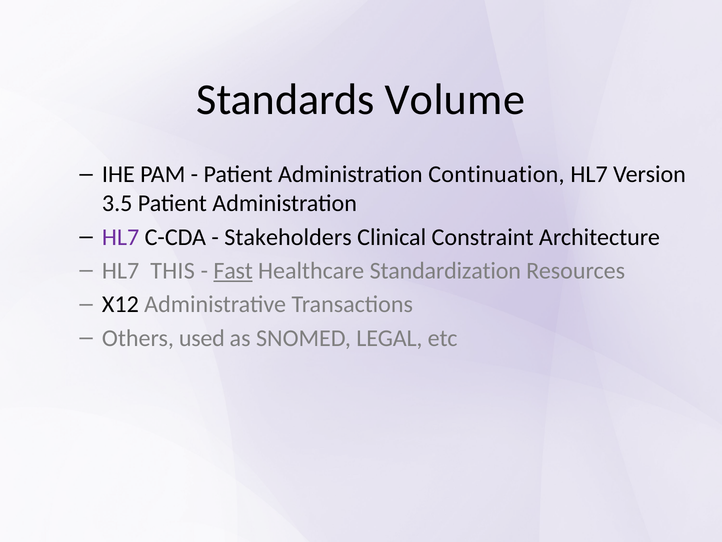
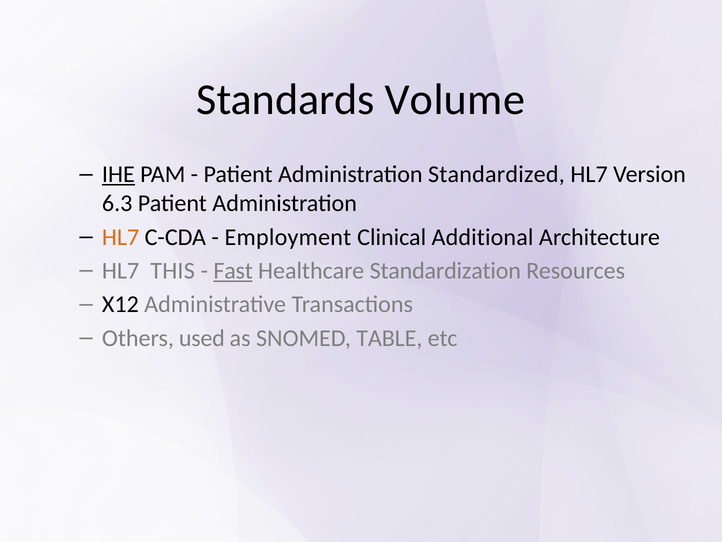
IHE underline: none -> present (118, 174)
Continuation: Continuation -> Standardized (496, 174)
3.5: 3.5 -> 6.3 (117, 203)
HL7 colour: purple -> orange (121, 237)
Stakeholders: Stakeholders -> Employment (288, 237)
Constraint: Constraint -> Additional (483, 237)
LEGAL: LEGAL -> TABLE (389, 338)
